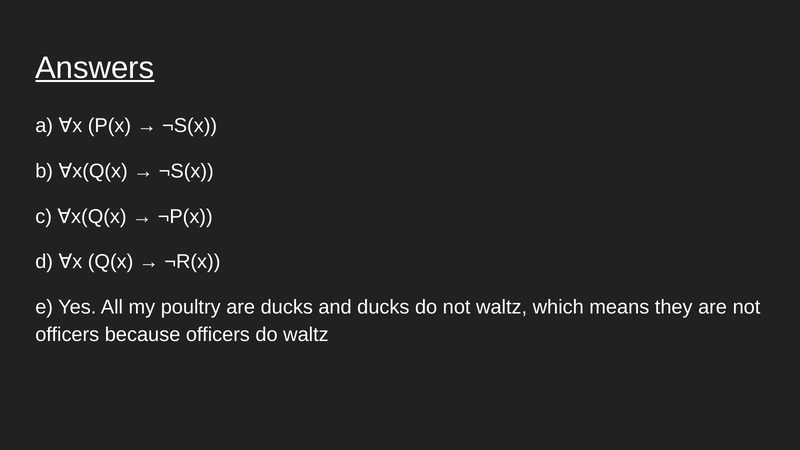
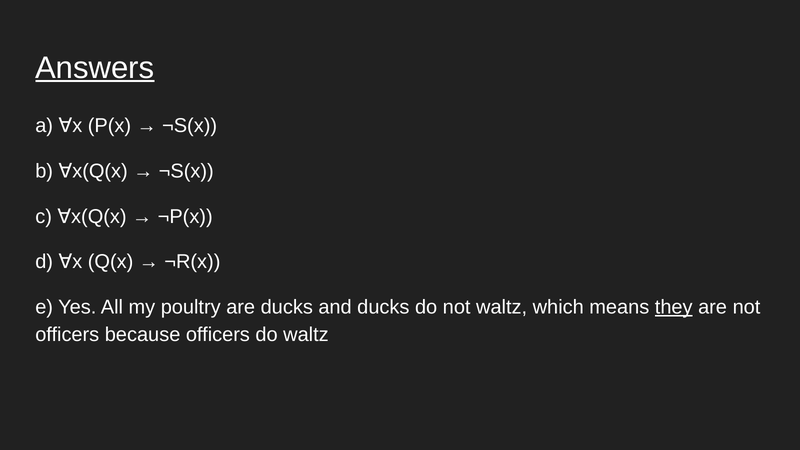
they underline: none -> present (674, 307)
